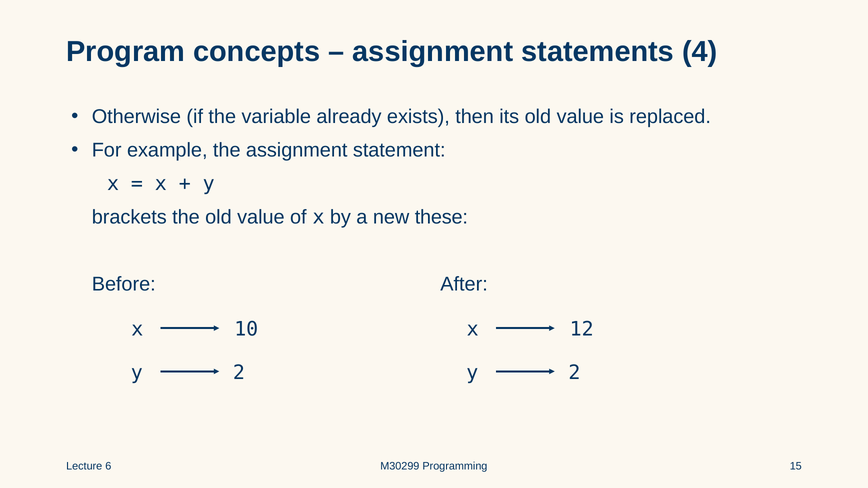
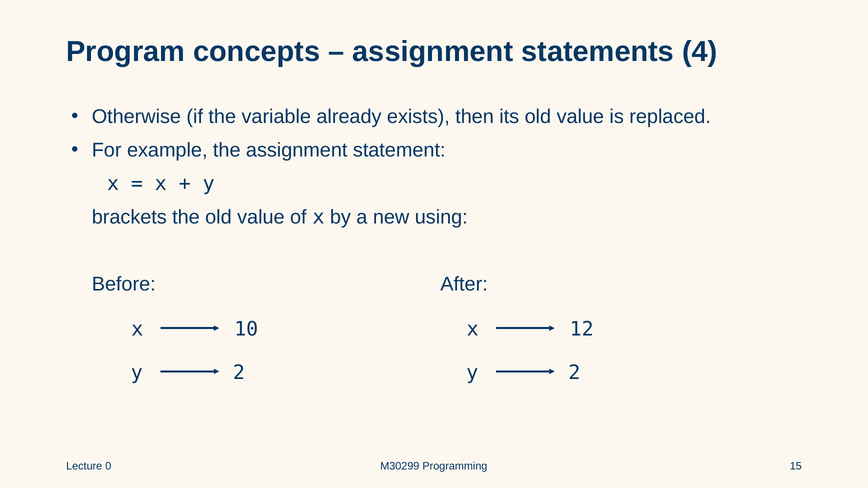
these: these -> using (441, 217)
6: 6 -> 0 (108, 466)
